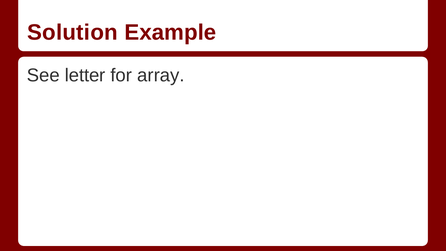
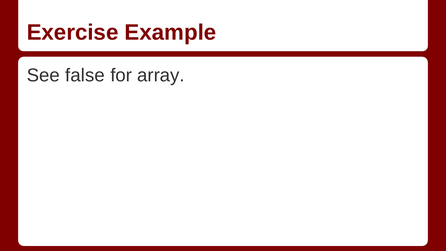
Solution: Solution -> Exercise (73, 32)
letter: letter -> false (85, 75)
